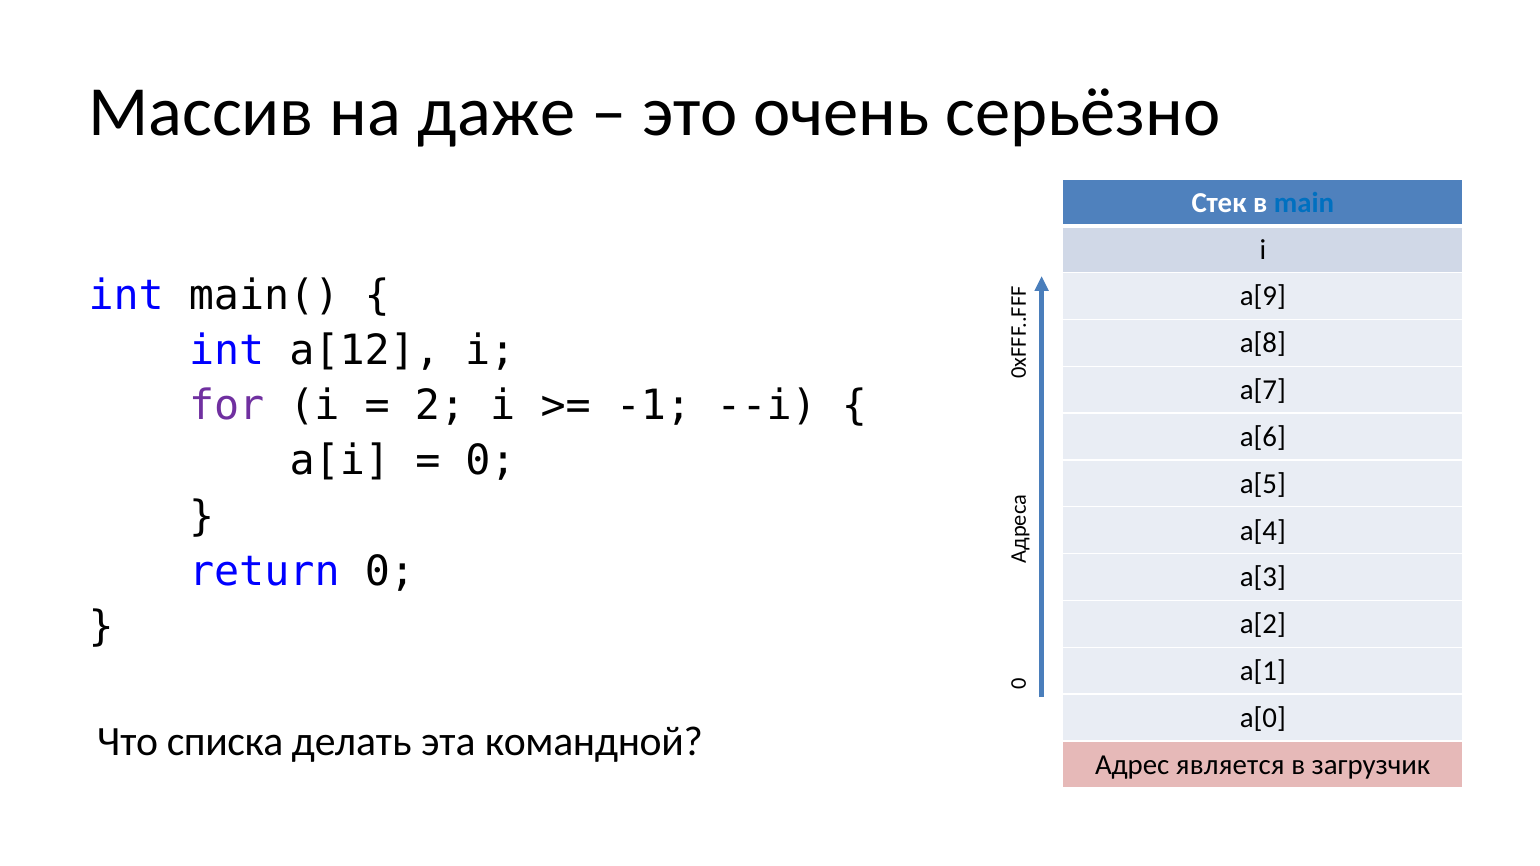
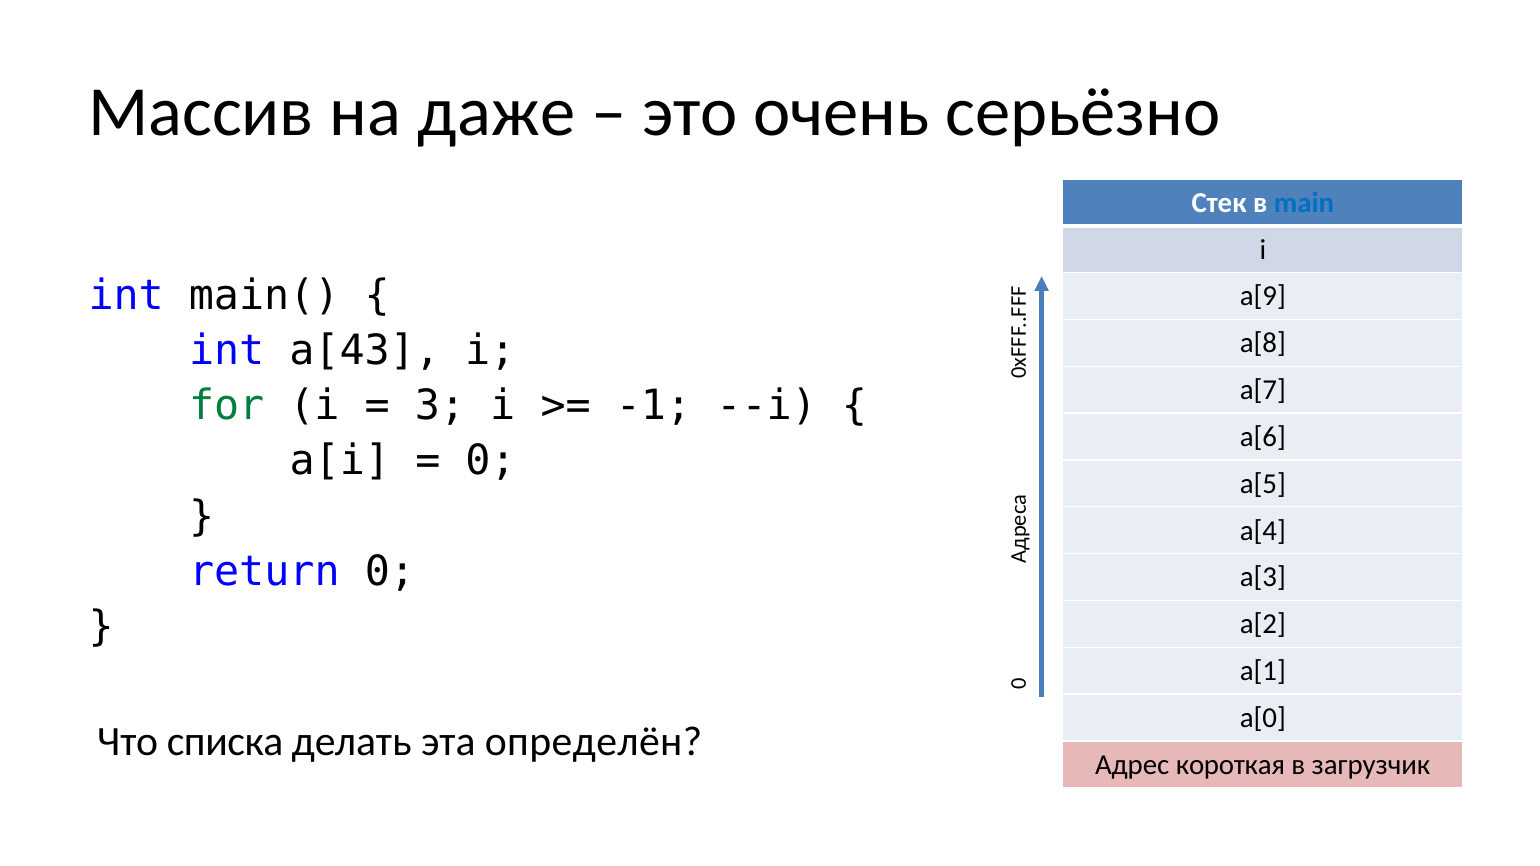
a[12: a[12 -> a[43 (365, 351)
for colour: purple -> green (227, 406)
2: 2 -> 3 (440, 406)
командной: командной -> определён (593, 742)
является: является -> короткая (1230, 765)
